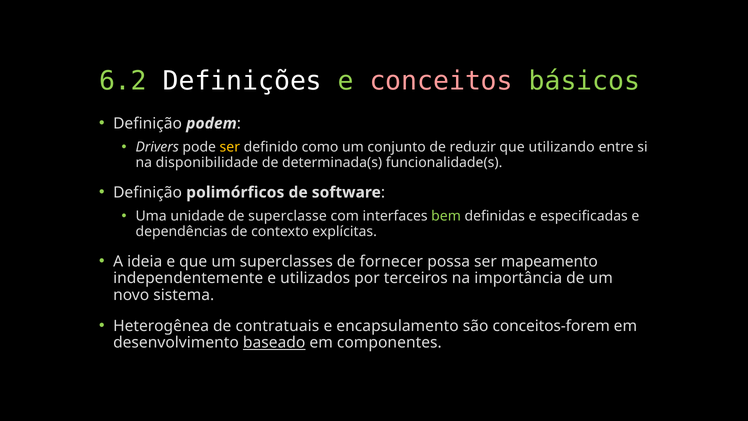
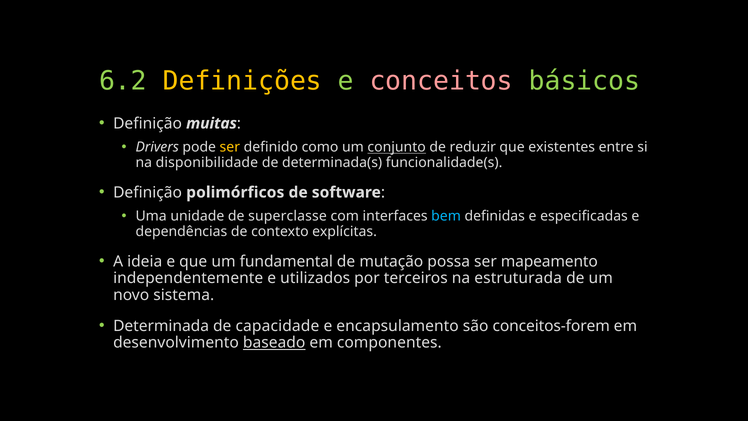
Definições colour: white -> yellow (242, 81)
podem: podem -> muitas (212, 123)
conjunto underline: none -> present (397, 147)
utilizando: utilizando -> existentes (562, 147)
bem colour: light green -> light blue (446, 216)
superclasses: superclasses -> fundamental (286, 261)
fornecer: fornecer -> mutação (391, 261)
importância: importância -> estruturada (518, 278)
Heterogênea: Heterogênea -> Determinada (161, 326)
contratuais: contratuais -> capacidade (277, 326)
